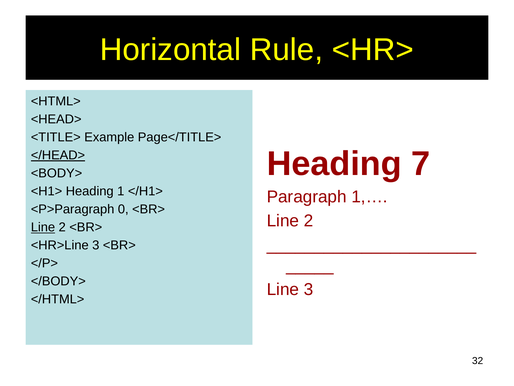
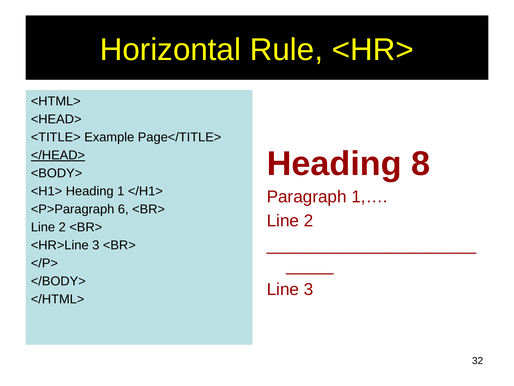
7: 7 -> 8 (421, 163)
0: 0 -> 6 (123, 209)
Line underline: present -> none (43, 227)
